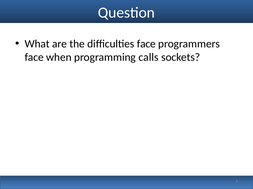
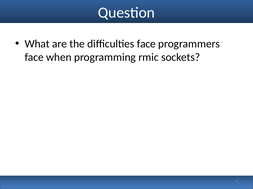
calls: calls -> rmic (149, 57)
